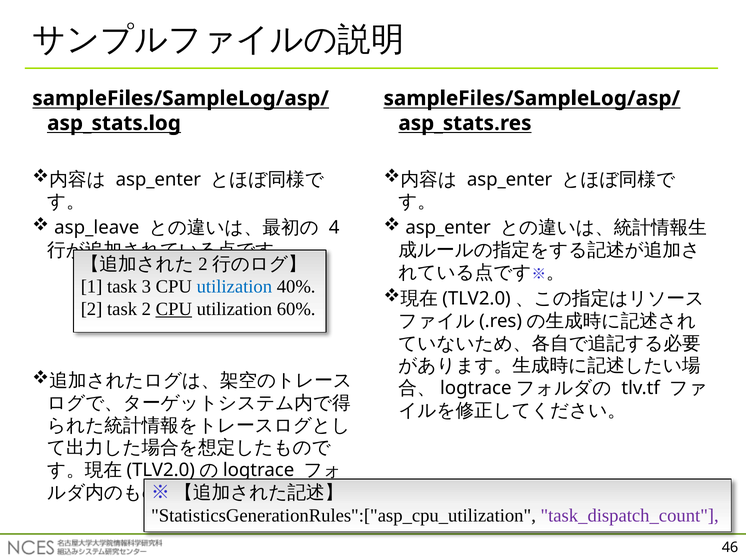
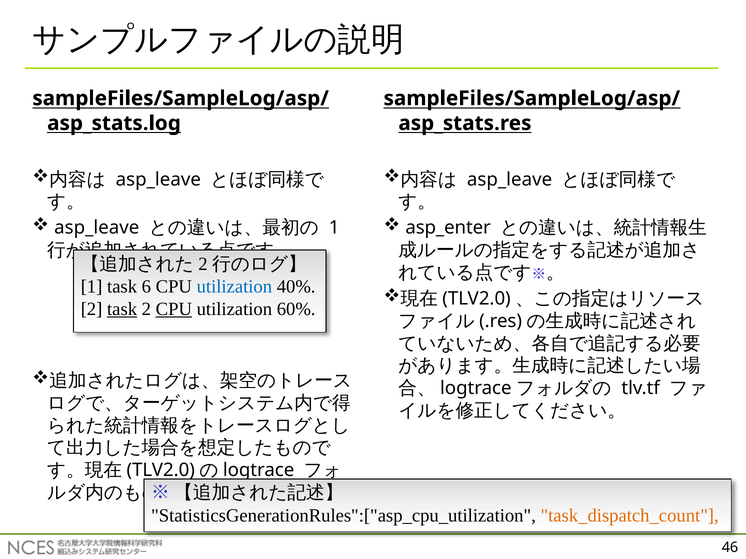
asp_enter: asp_enter -> asp_leave (158, 180)
asp_enter: asp_enter -> asp_leave (510, 180)
4: 4 -> 1 (334, 228)
3: 3 -> 6 (146, 287)
task underline: none -> present (122, 309)
task_dispatch_count colour: purple -> orange (630, 516)
